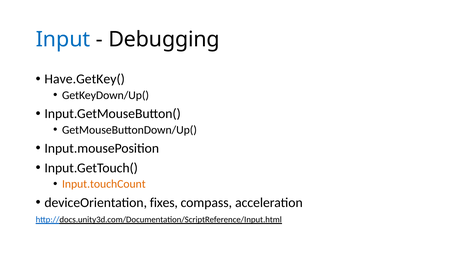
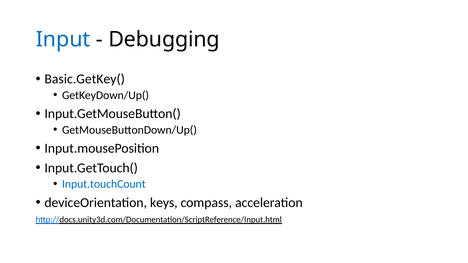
Have.GetKey(: Have.GetKey( -> Basic.GetKey( (85, 79)
Input.touchCount colour: orange -> blue (104, 184)
fixes: fixes -> keys (164, 203)
